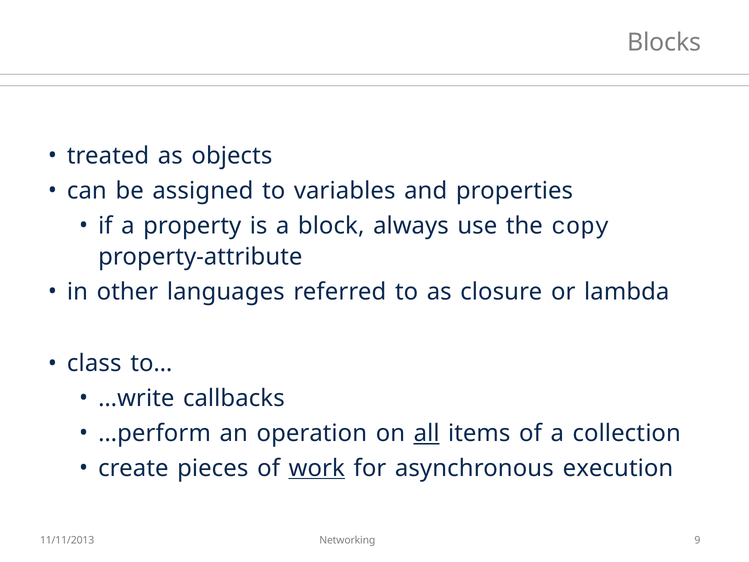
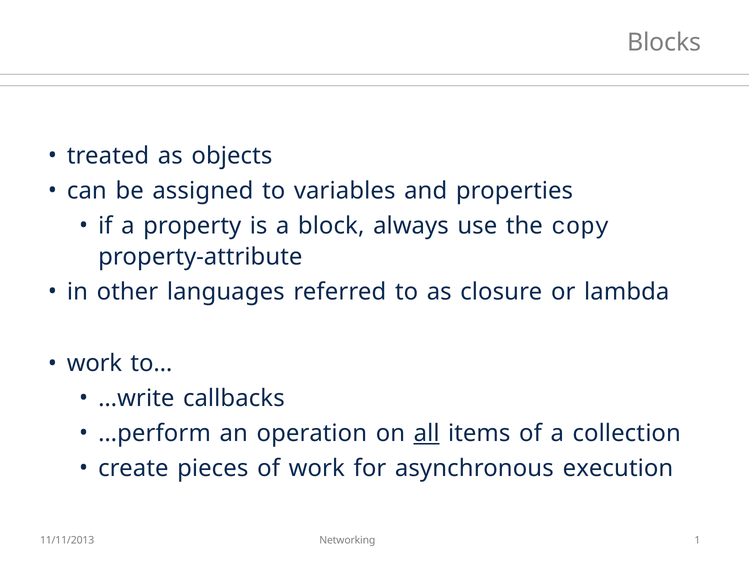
class: class -> work (94, 363)
work underline: present -> none (317, 468)
9: 9 -> 1 (697, 540)
